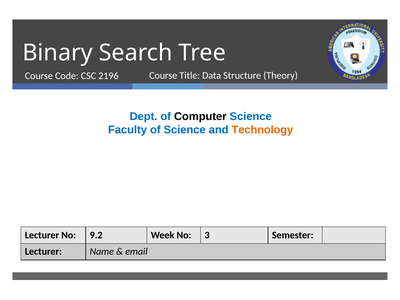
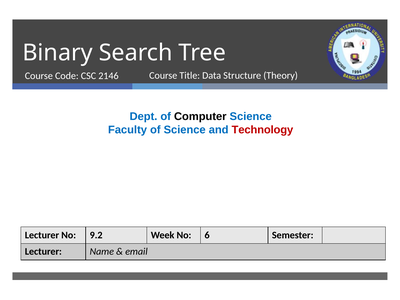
2196: 2196 -> 2146 (108, 76)
Technology colour: orange -> red (262, 130)
3: 3 -> 6 (207, 235)
